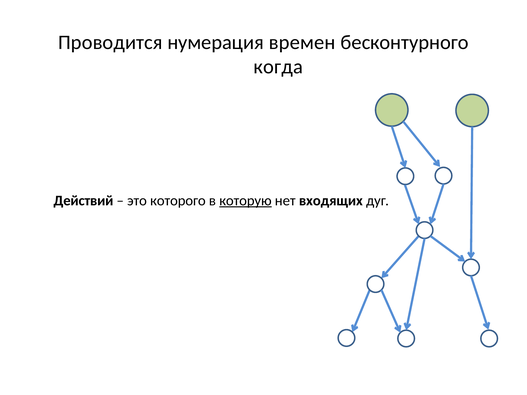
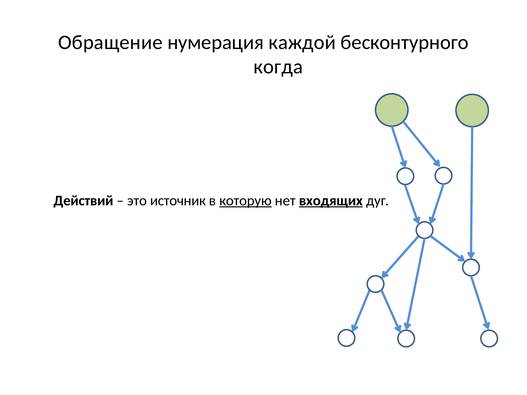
Проводится: Проводится -> Обращение (110, 42)
времен: времен -> каждой (302, 42)
которого: которого -> источник (178, 201)
входящих underline: none -> present (331, 201)
